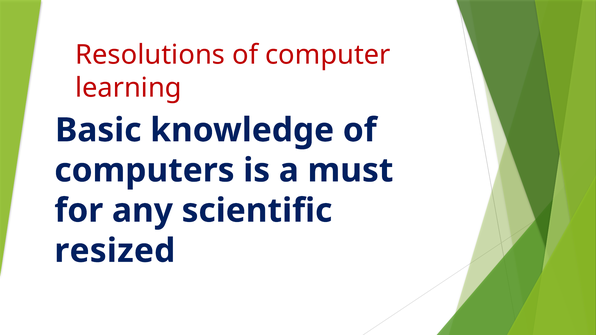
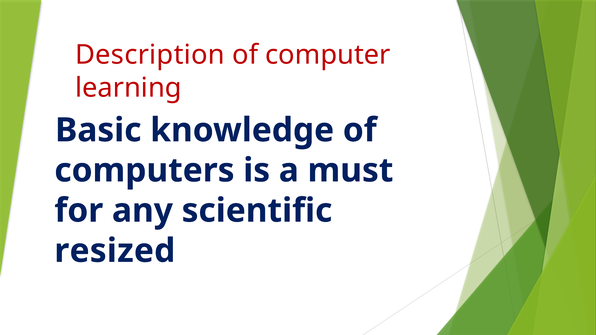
Resolutions: Resolutions -> Description (150, 55)
